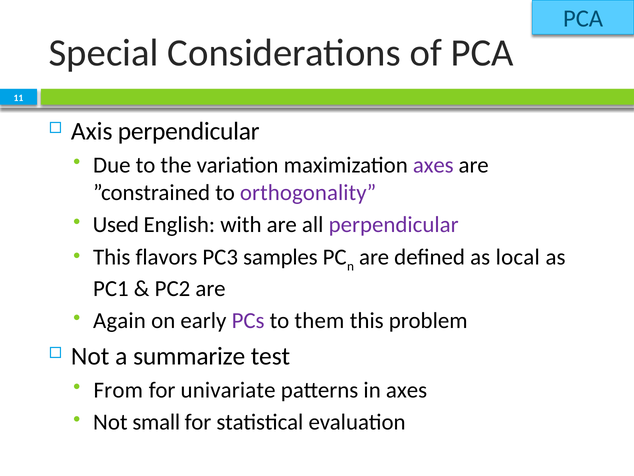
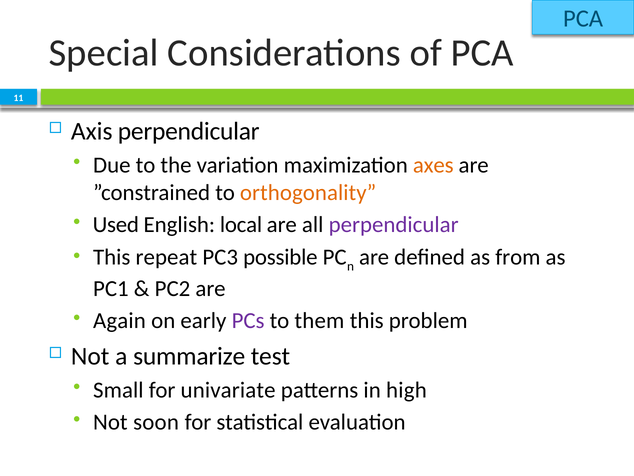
axes colour: purple -> orange (433, 165)
orthogonality colour: purple -> orange (308, 192)
with: with -> local (241, 225)
flavors: flavors -> repeat (166, 257)
samples: samples -> possible (280, 257)
local: local -> from (518, 257)
From: From -> Small (118, 390)
in axes: axes -> high (406, 390)
small: small -> soon (156, 422)
